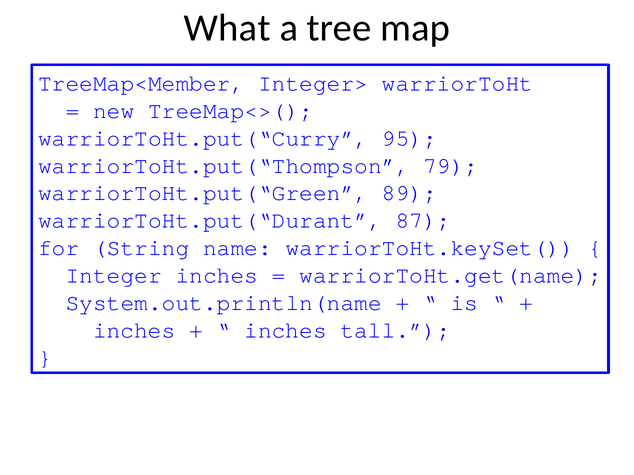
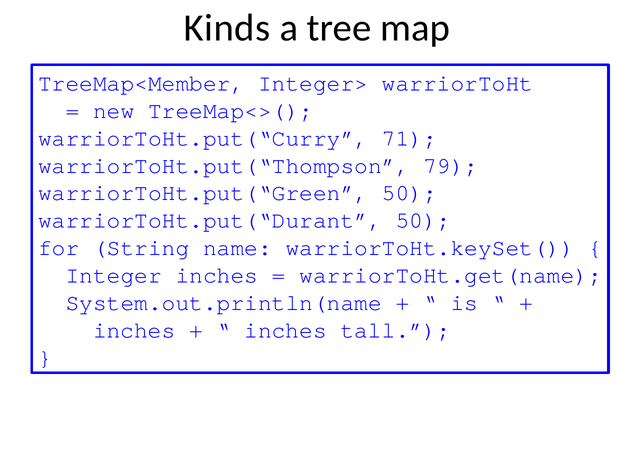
What: What -> Kinds (227, 28)
95: 95 -> 71 (409, 138)
warriorToHt.put(“Green 89: 89 -> 50 (409, 193)
warriorToHt.put(“Durant 87: 87 -> 50 (423, 221)
